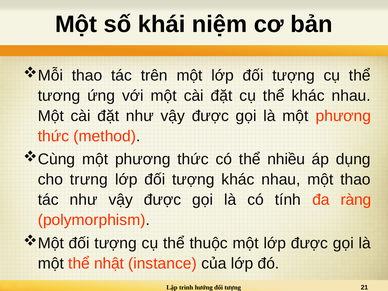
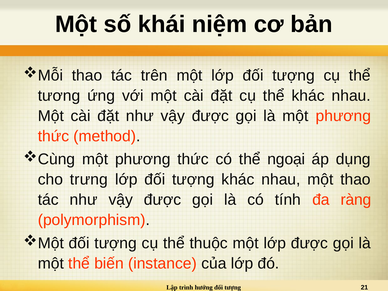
nhiều: nhiều -> ngoại (286, 159)
nhật: nhật -> biến (109, 263)
